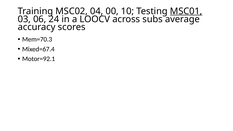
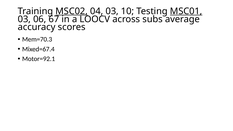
MSC02 underline: none -> present (72, 11)
04 00: 00 -> 03 (112, 11)
24: 24 -> 67 (54, 19)
